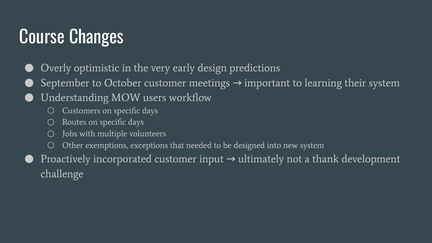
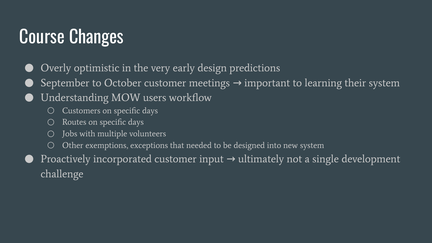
thank: thank -> single (326, 159)
